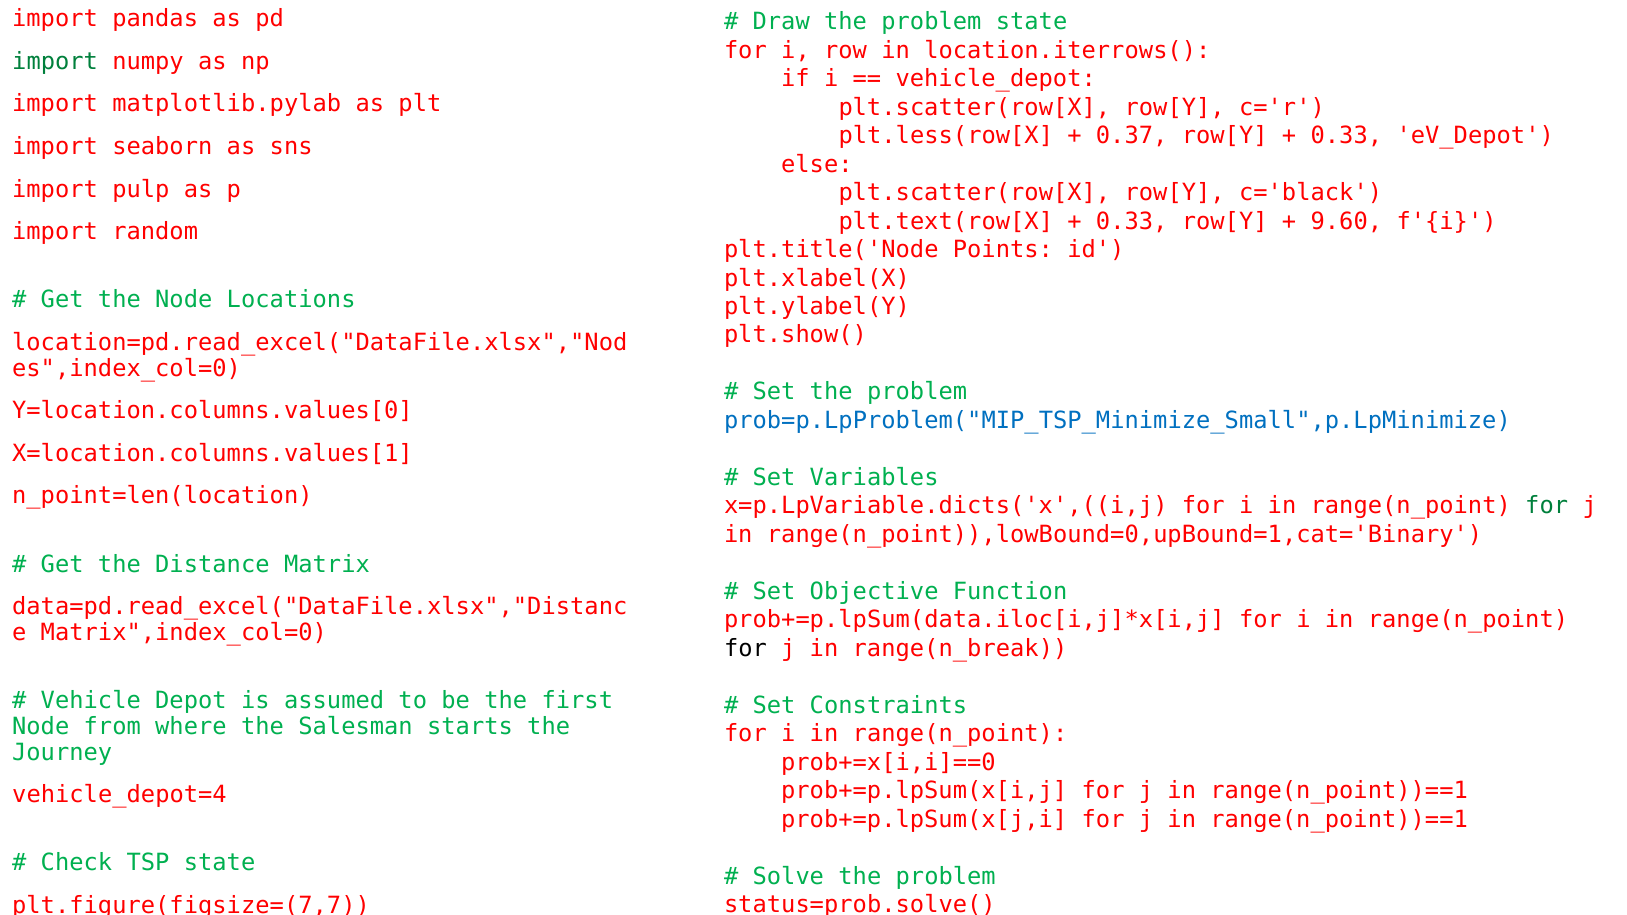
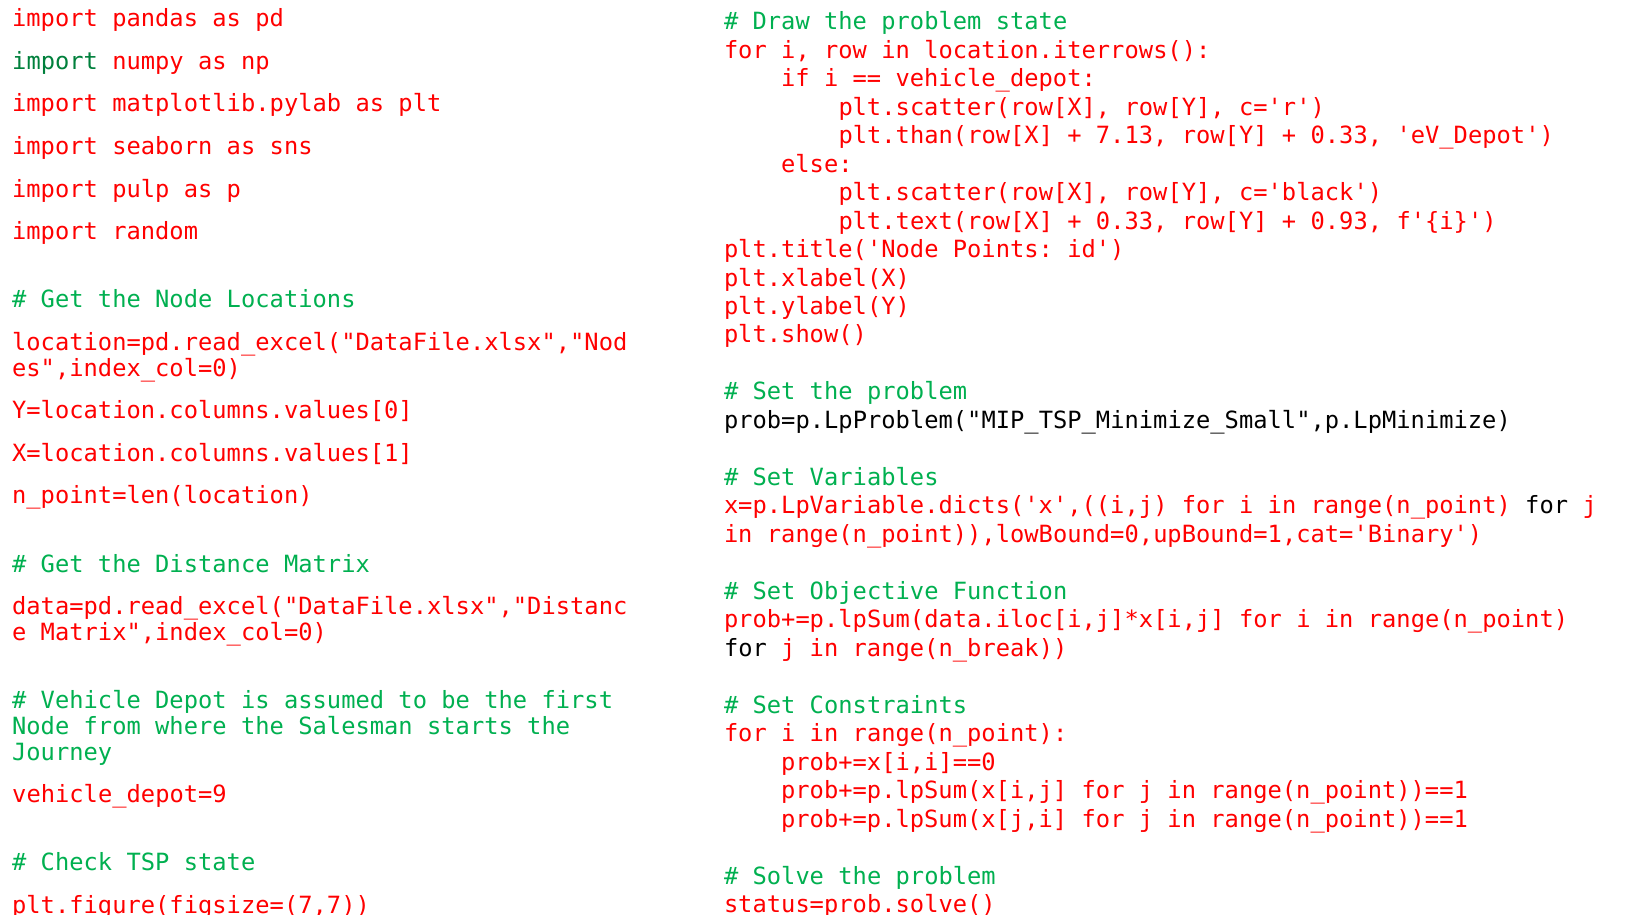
plt.less(row[X: plt.less(row[X -> plt.than(row[X (946, 136)
0.37: 0.37 -> 7.13 (1132, 136)
9.60: 9.60 -> 0.93 (1346, 221)
prob=p.LpProblem("MIP_TSP_Minimize_Small",p.LpMinimize colour: blue -> black (1117, 421)
for colour: green -> black (1547, 506)
vehicle_depot=4: vehicle_depot=4 -> vehicle_depot=9 (119, 795)
